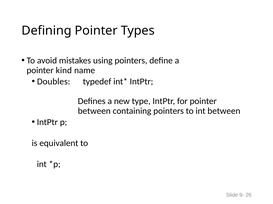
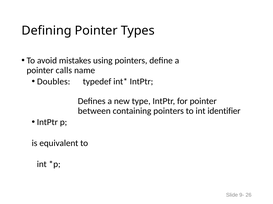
kind: kind -> calls (64, 71)
int between: between -> identifier (224, 111)
